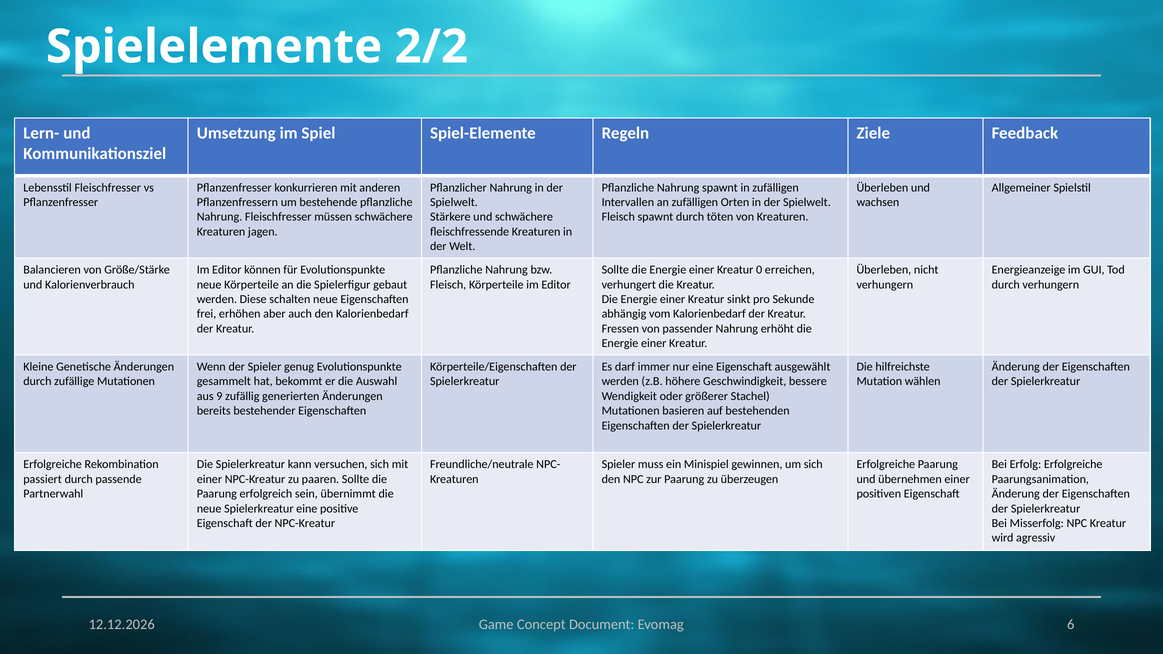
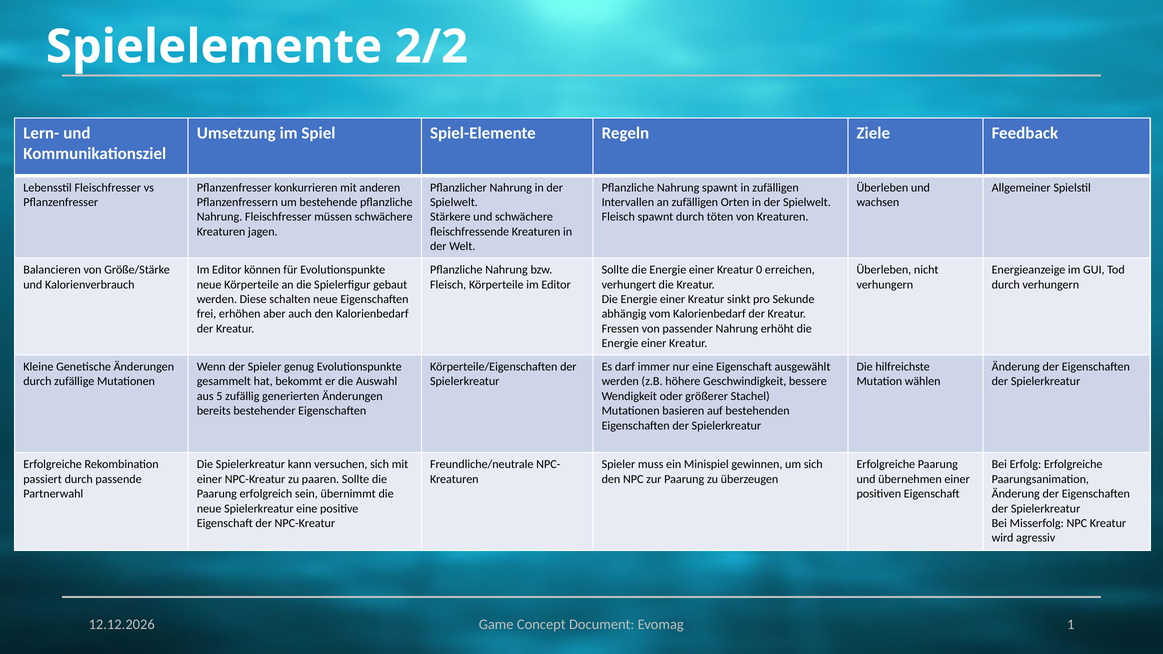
9: 9 -> 5 (219, 396)
6: 6 -> 1 (1071, 625)
